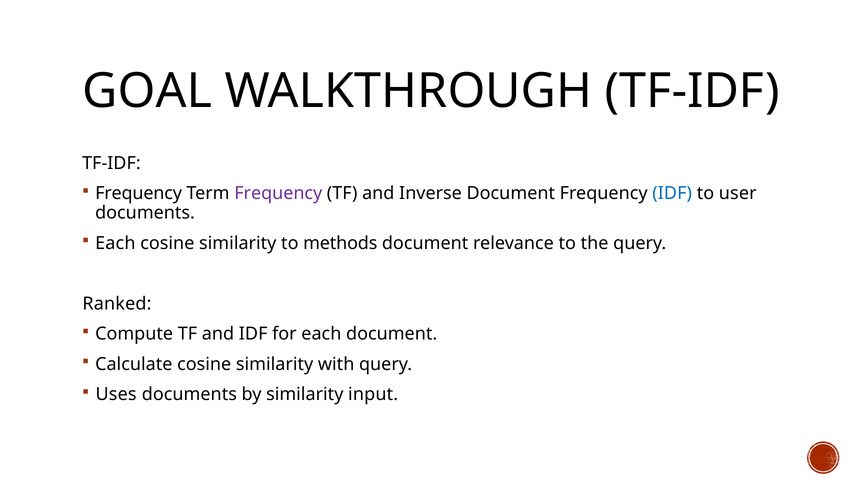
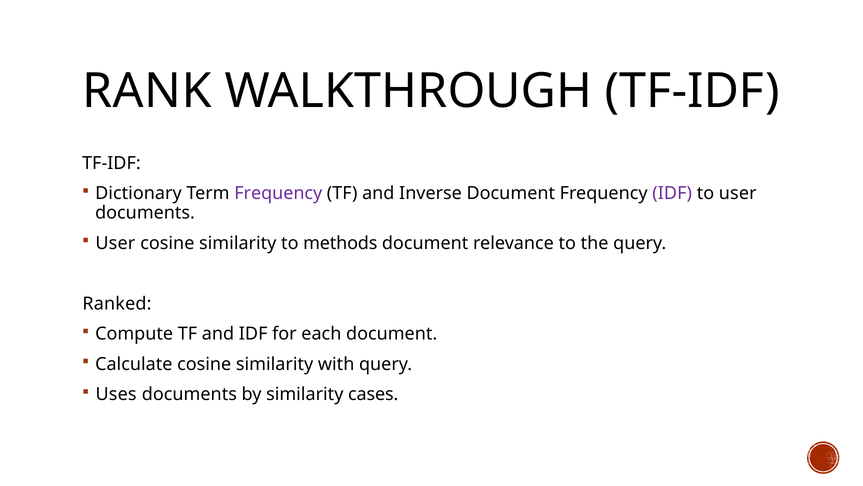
GOAL: GOAL -> RANK (147, 91)
Frequency: Frequency -> Dictionary (138, 193)
IDF colour: blue -> purple (672, 193)
Each: Each -> User (115, 243)
input: input -> cases (373, 394)
